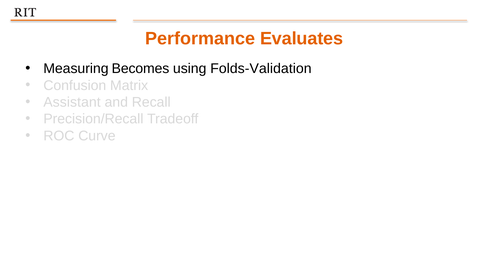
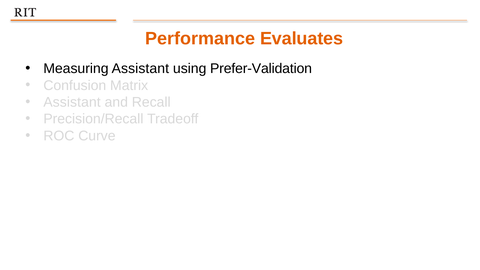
Measuring Becomes: Becomes -> Assistant (140, 69)
Folds-Validation: Folds-Validation -> Prefer-Validation (261, 69)
